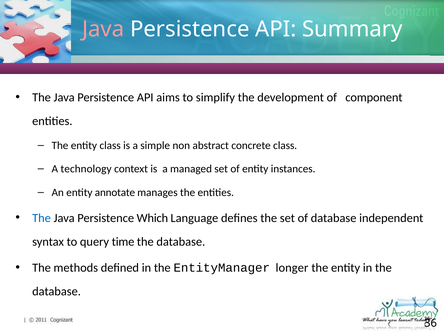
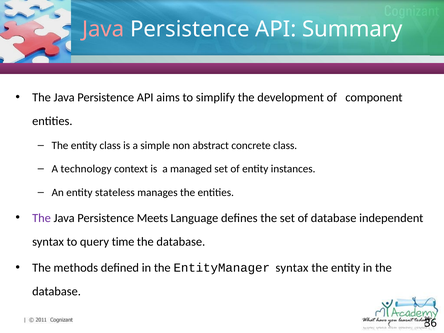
annotate: annotate -> stateless (115, 192)
The colour: blue -> purple (42, 218)
Which: Which -> Meets (152, 218)
EntityManager longer: longer -> syntax (292, 268)
